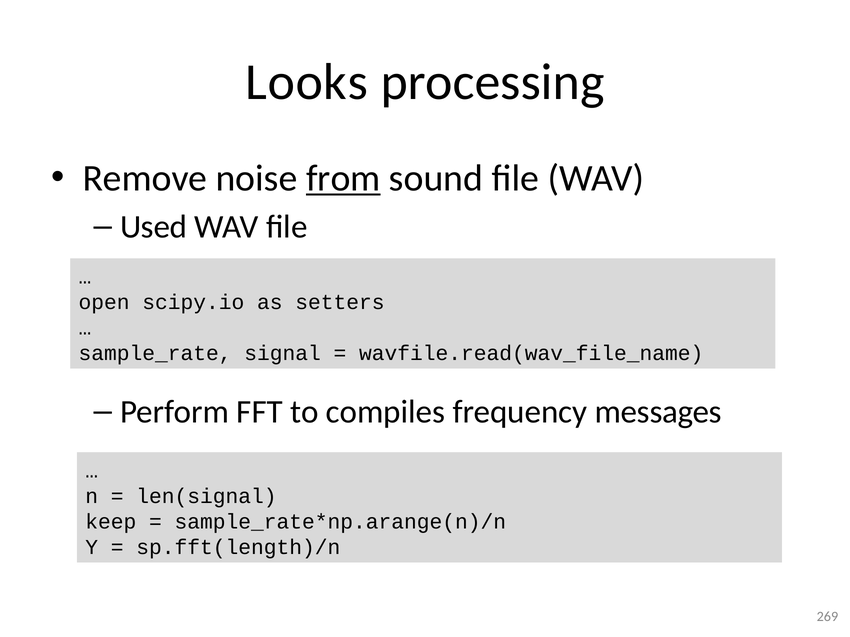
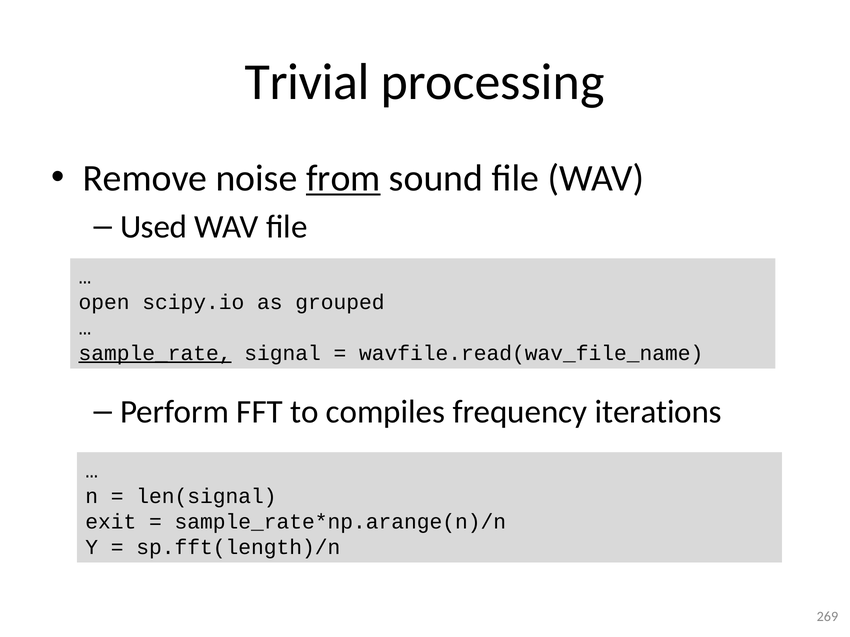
Looks: Looks -> Trivial (307, 82)
setters: setters -> grouped (340, 302)
sample_rate underline: none -> present (155, 353)
messages: messages -> iterations (658, 412)
keep: keep -> exit (111, 522)
